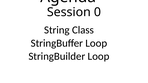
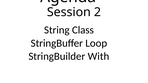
0: 0 -> 2 (97, 12)
StringBuilder Loop: Loop -> With (98, 56)
